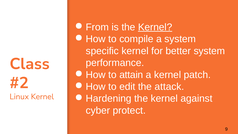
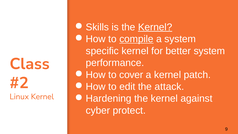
From: From -> Skills (97, 27)
compile underline: none -> present (136, 39)
attain: attain -> cover (131, 75)
